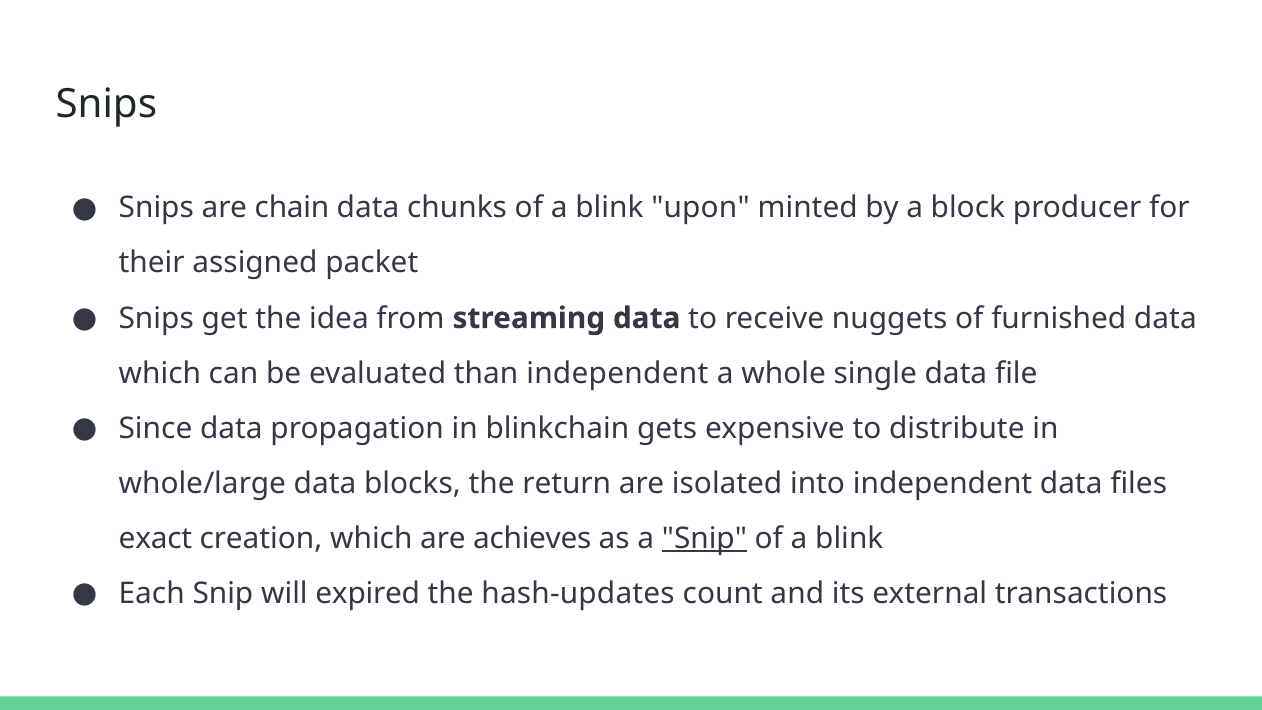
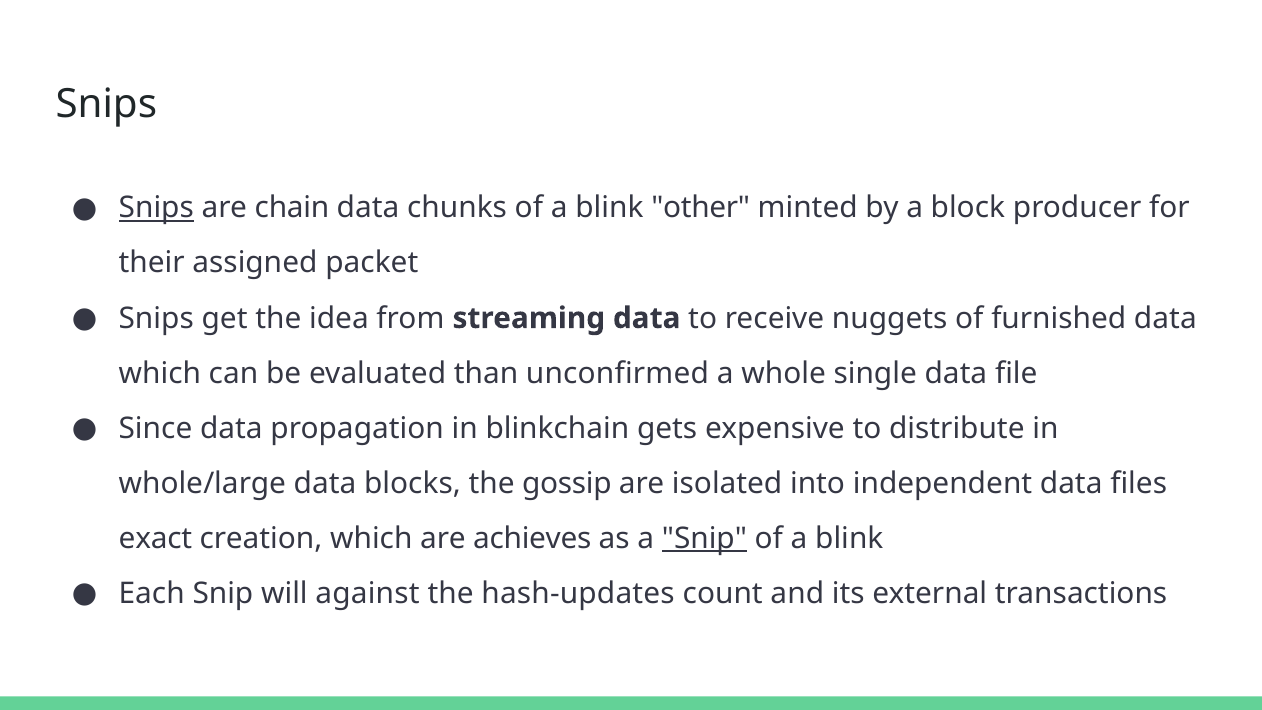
Snips underline: none -> present (156, 208)
upon: upon -> other (701, 208)
than independent: independent -> unconfirmed (617, 373)
return: return -> gossip (567, 483)
expired: expired -> against (368, 593)
